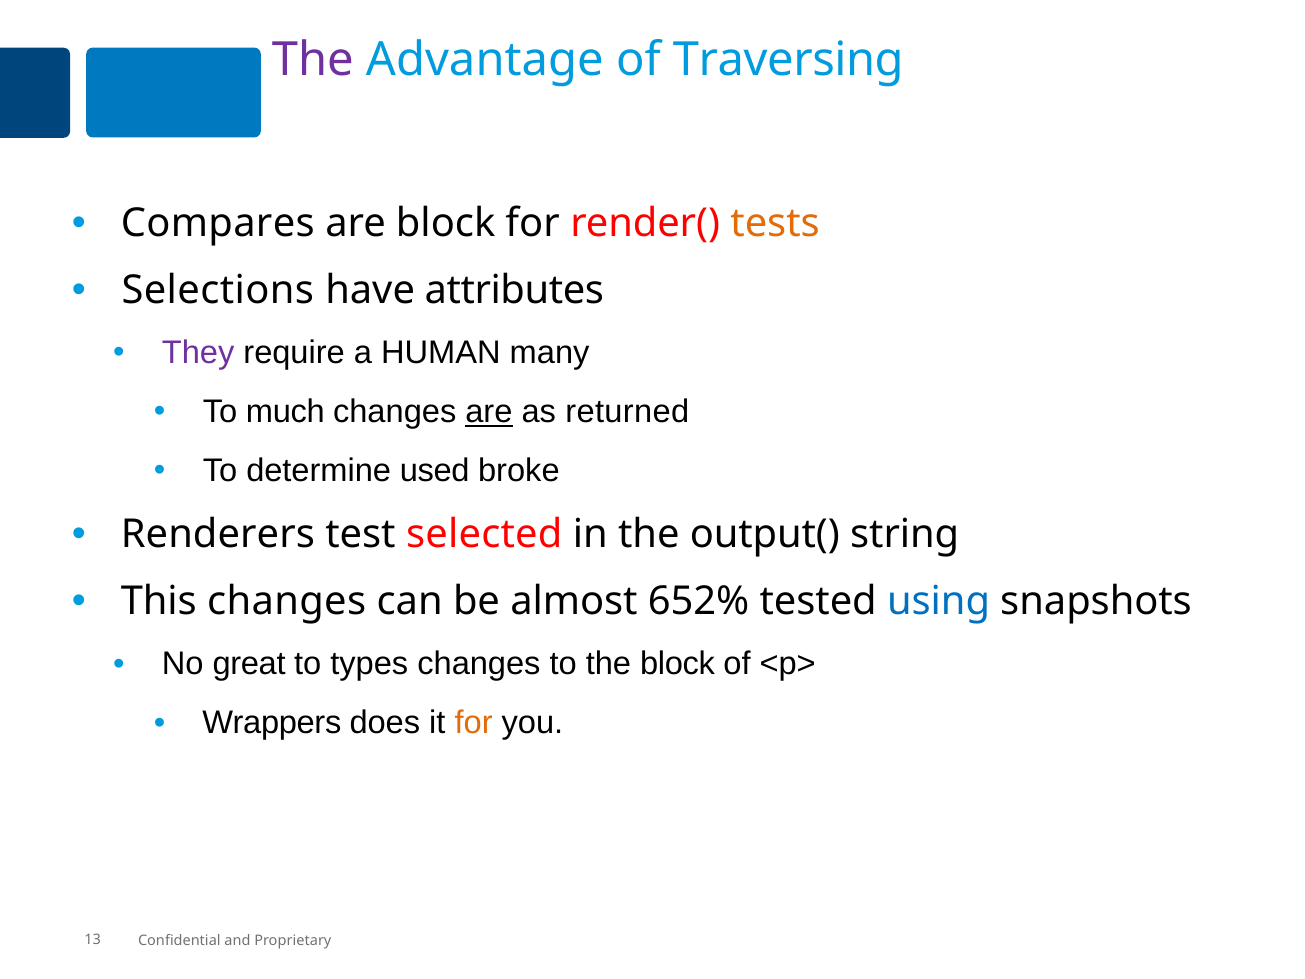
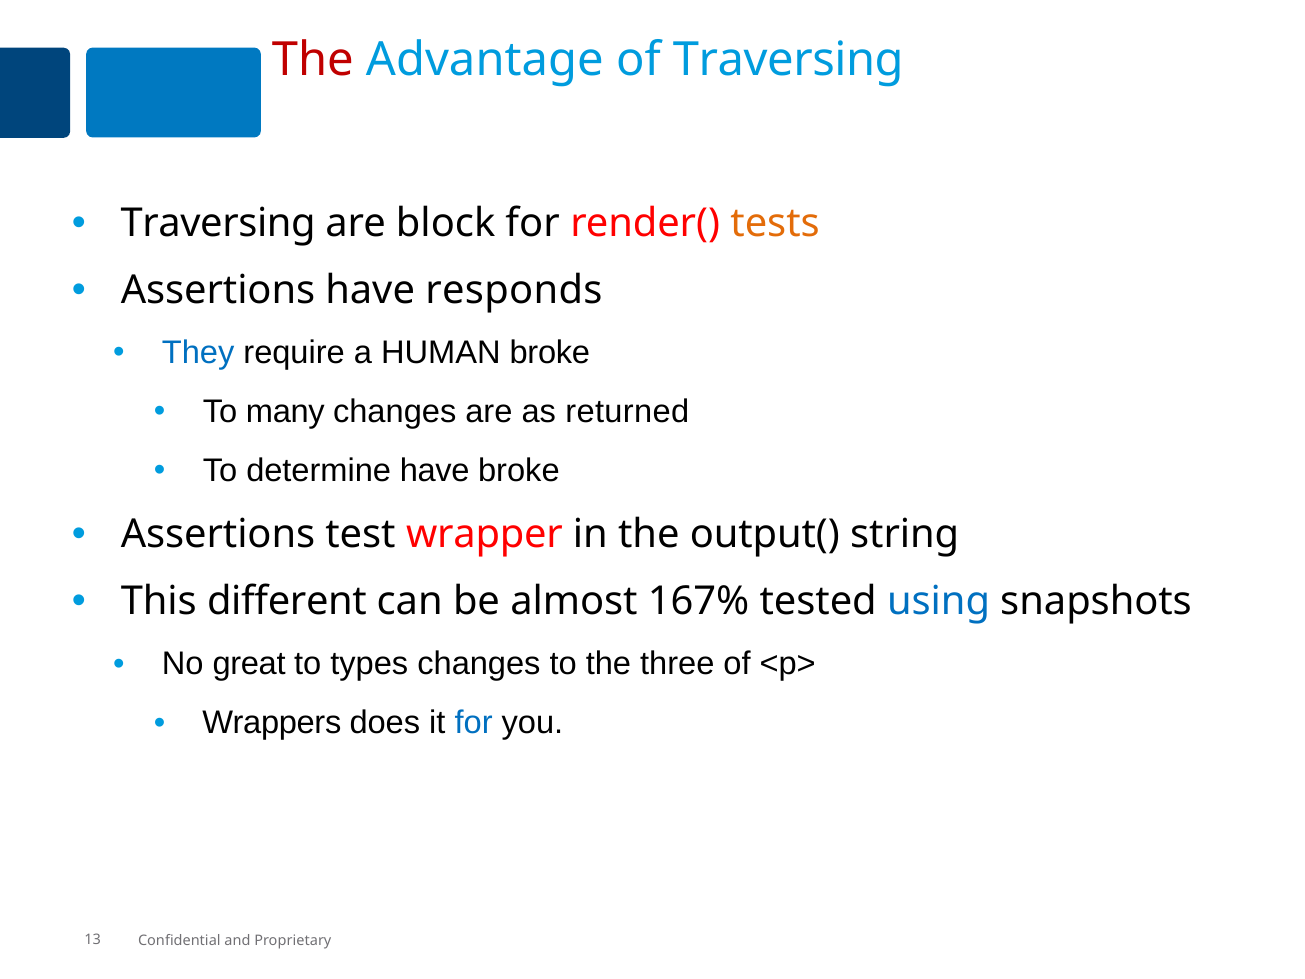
The colour: purple -> red (313, 60)
Compares: Compares -> Traversing (218, 223)
Selections: Selections -> Assertions (218, 290)
attributes: attributes -> responds (514, 290)
They colour: purple -> blue (198, 353)
HUMAN many: many -> broke (550, 353)
much: much -> many (285, 412)
are underline: present -> none (489, 412)
determine used: used -> have (435, 471)
Renderers: Renderers -> Assertions (218, 534)
selected: selected -> wrapper (484, 534)
This changes: changes -> different (287, 601)
652%: 652% -> 167% (699, 601)
the block: block -> three (677, 664)
for colour: orange -> blue (474, 723)
